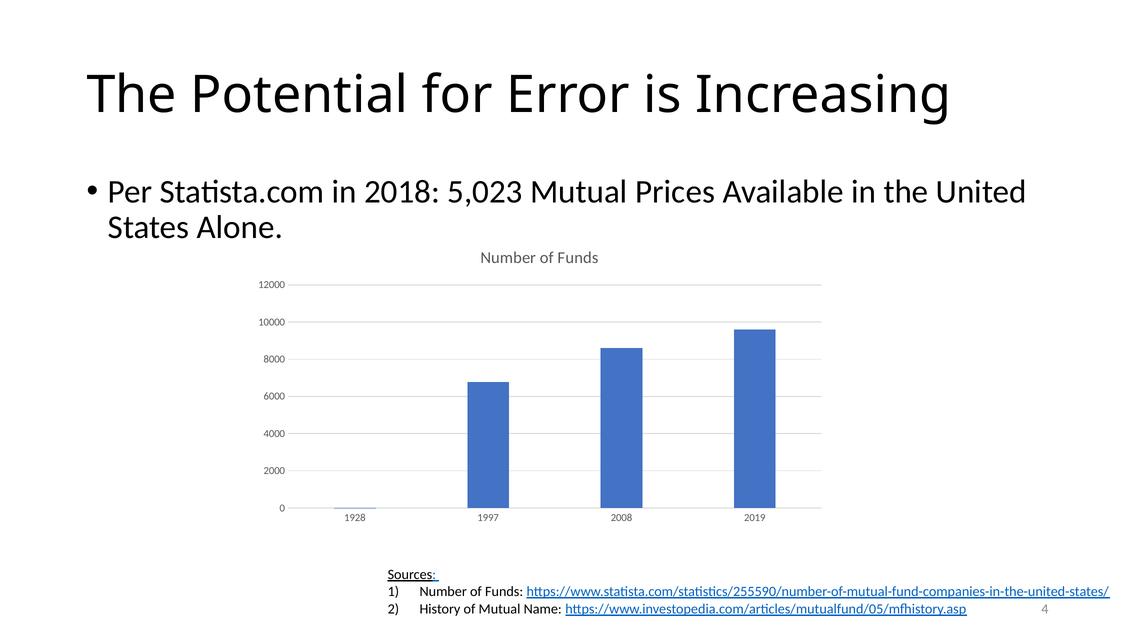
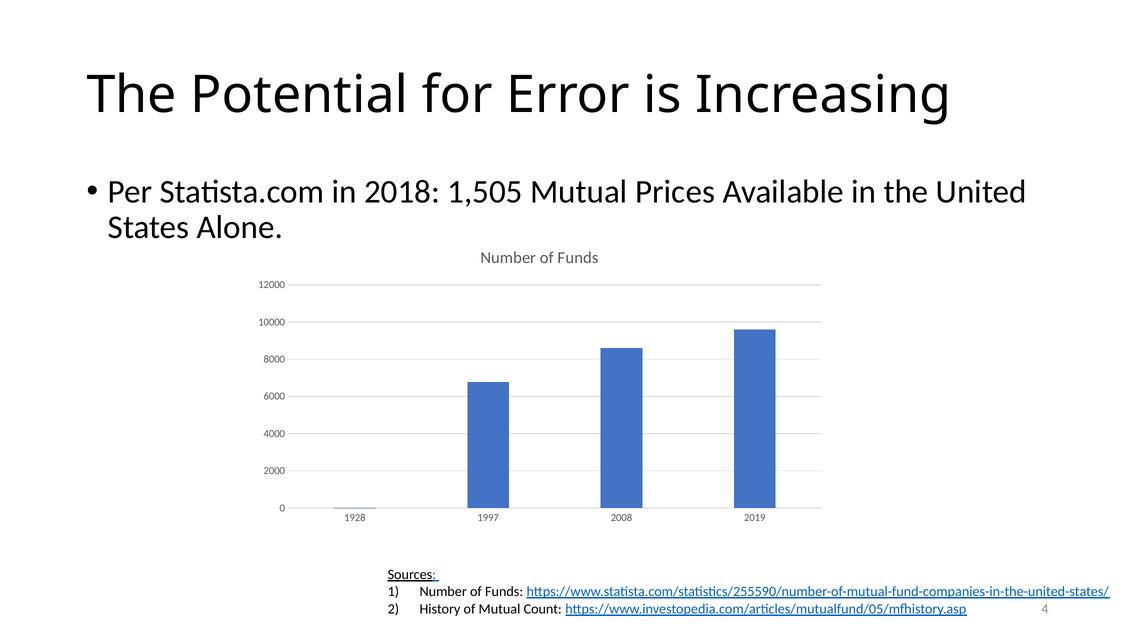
5,023: 5,023 -> 1,505 (485, 192)
Name: Name -> Count (543, 609)
